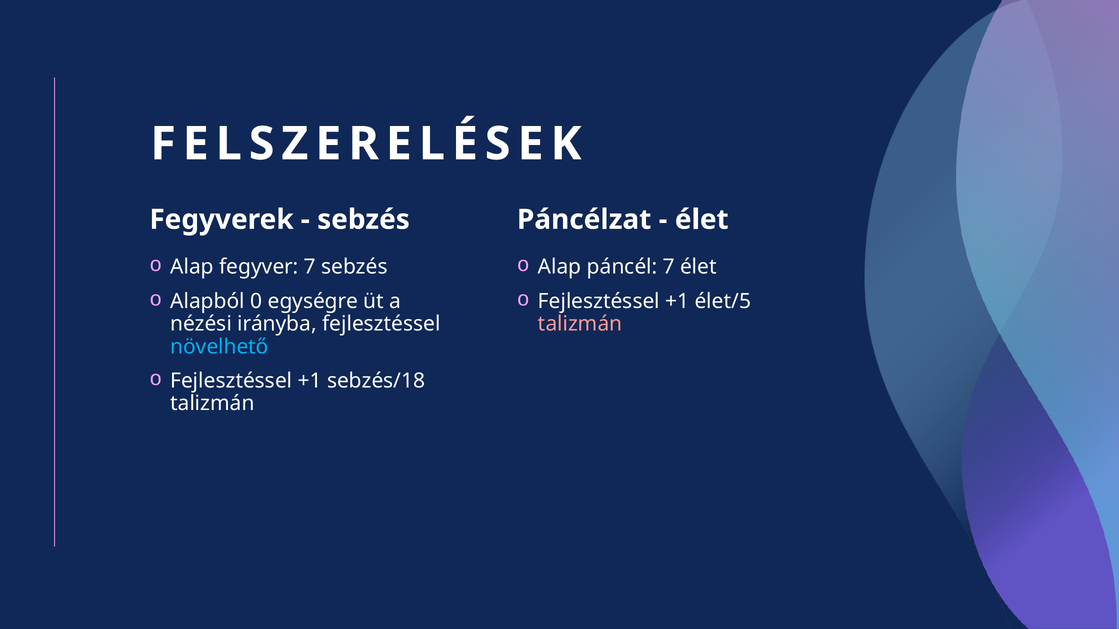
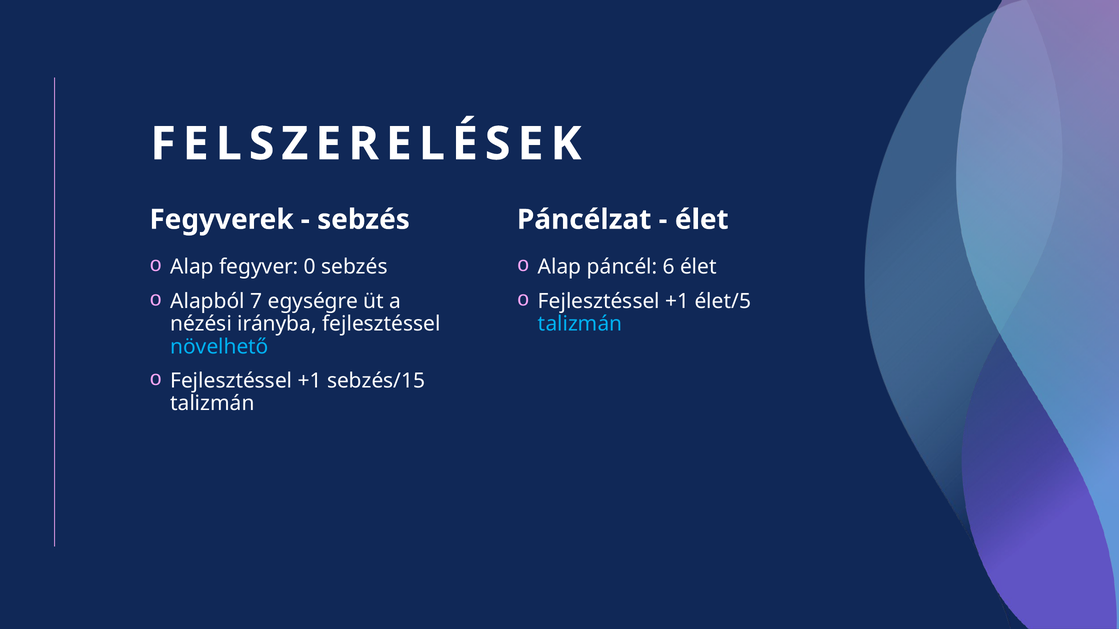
fegyver 7: 7 -> 0 (310, 267)
páncél 7: 7 -> 6 (669, 267)
0: 0 -> 7 (256, 302)
talizmán colour: pink -> light blue (580, 324)
sebzés/18: sebzés/18 -> sebzés/15 (376, 381)
